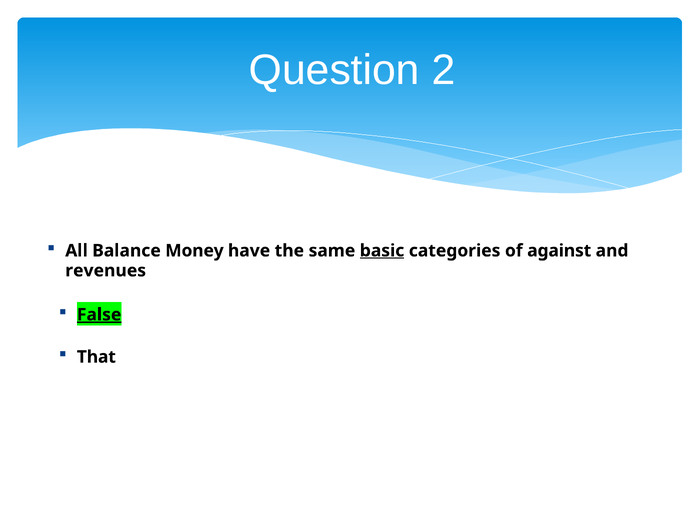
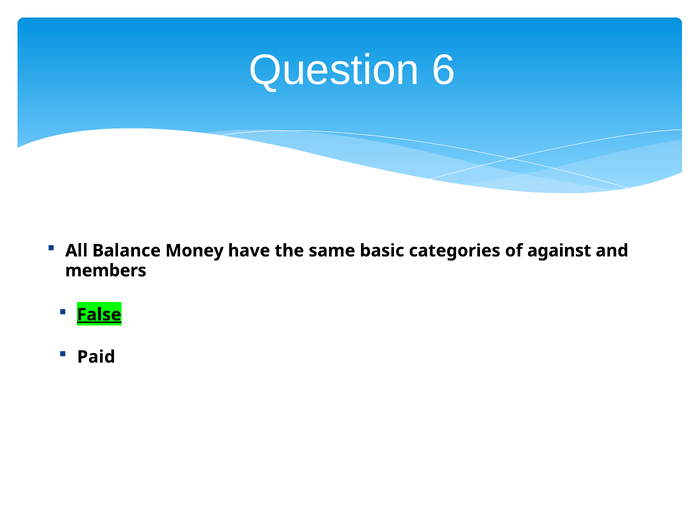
2: 2 -> 6 (443, 70)
basic underline: present -> none (382, 251)
revenues: revenues -> members (106, 271)
That: That -> Paid (96, 357)
